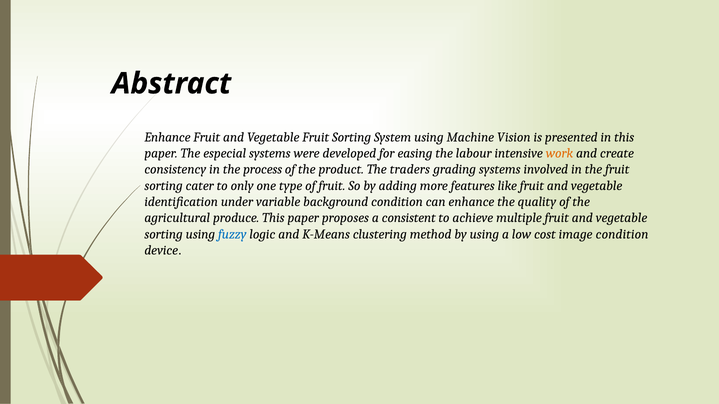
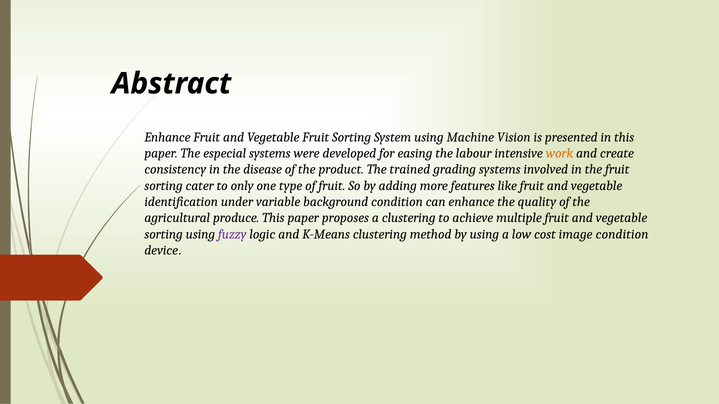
process: process -> disease (263, 170)
traders: traders -> trained (410, 170)
a consistent: consistent -> clustering (409, 218)
fuzzy colour: blue -> purple (232, 234)
